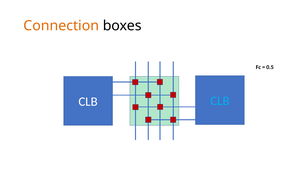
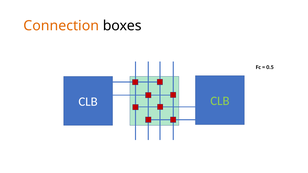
CLB colour: light blue -> light green (220, 101)
